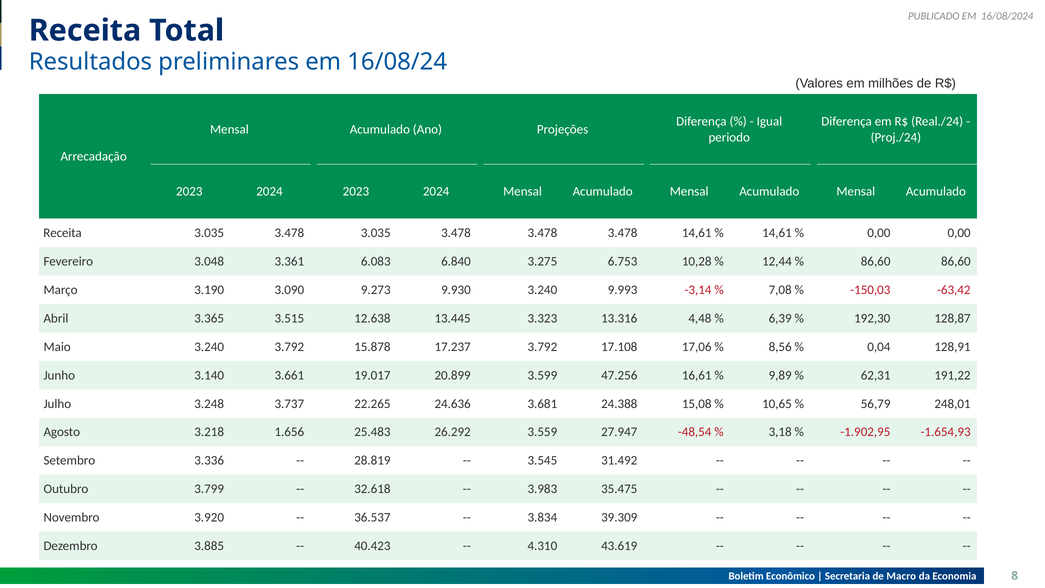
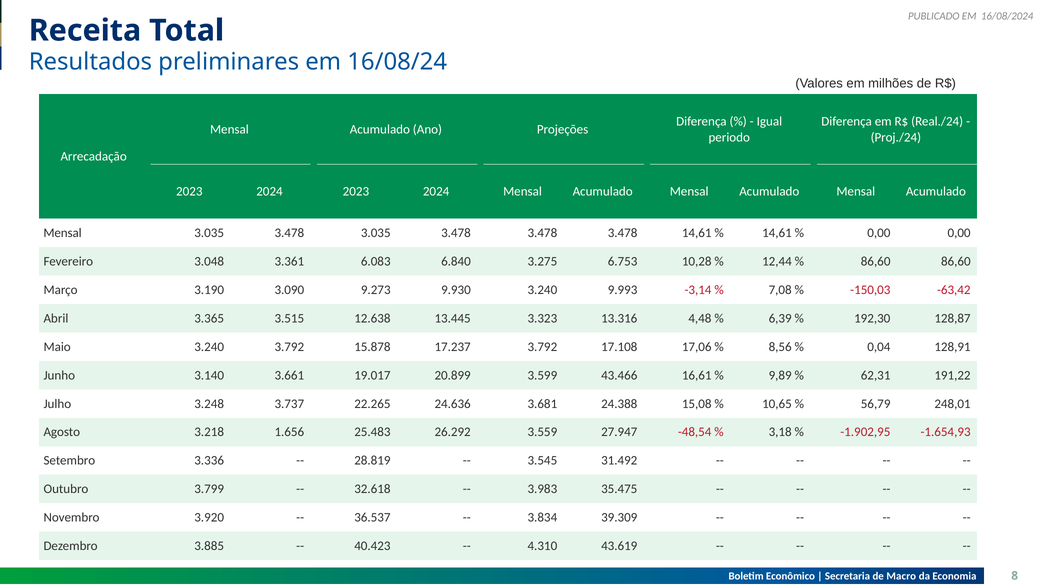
Receita: Receita -> Mensal (63, 233)
47.256: 47.256 -> 43.466 (619, 375)
